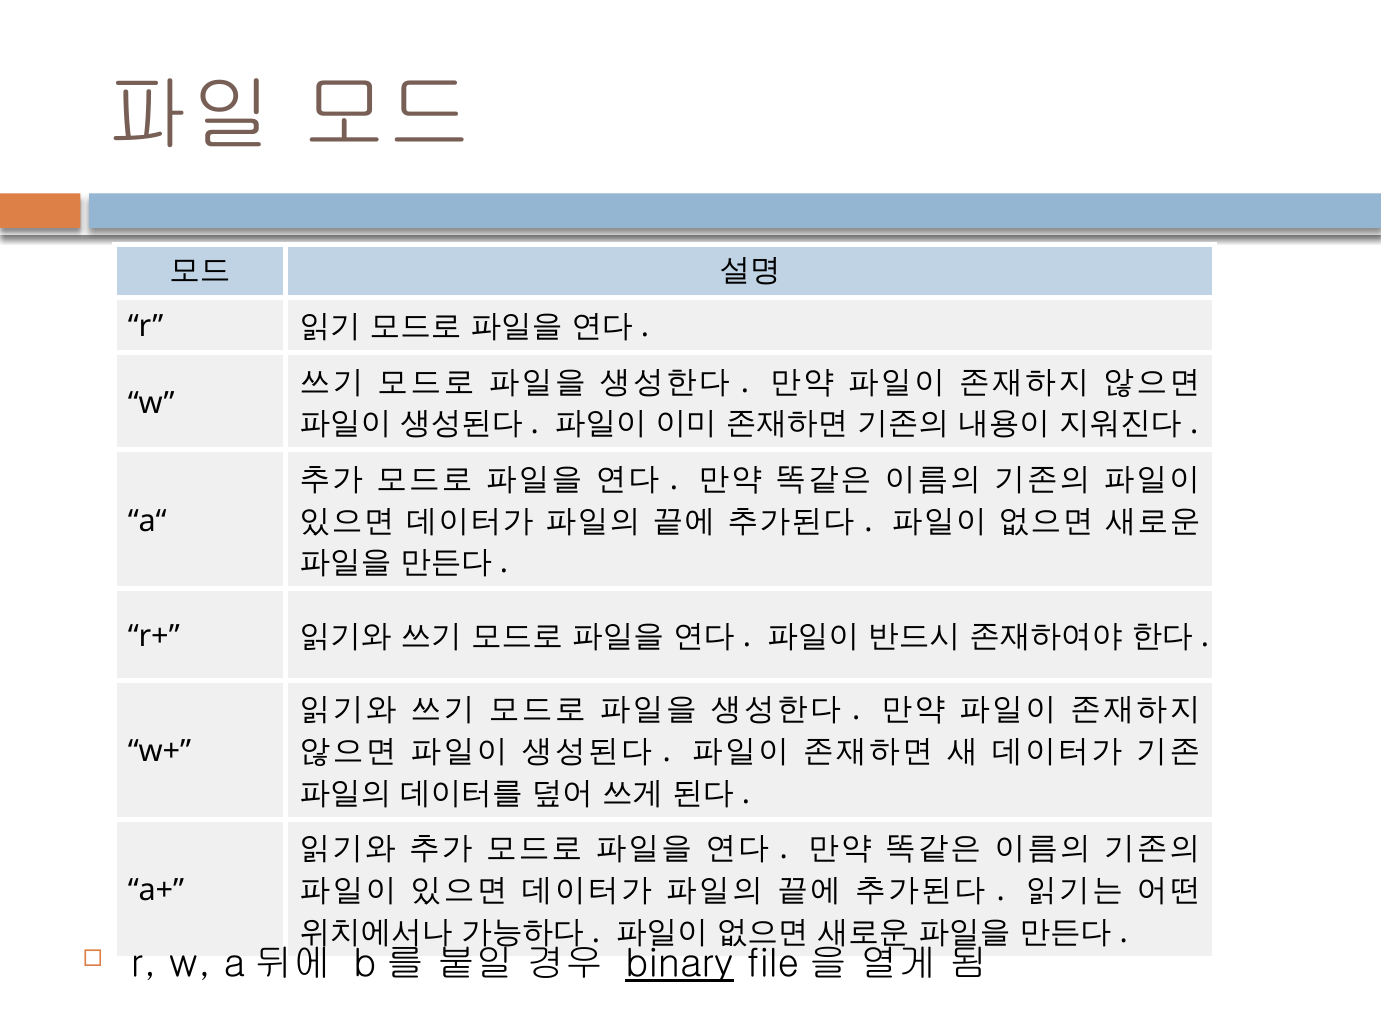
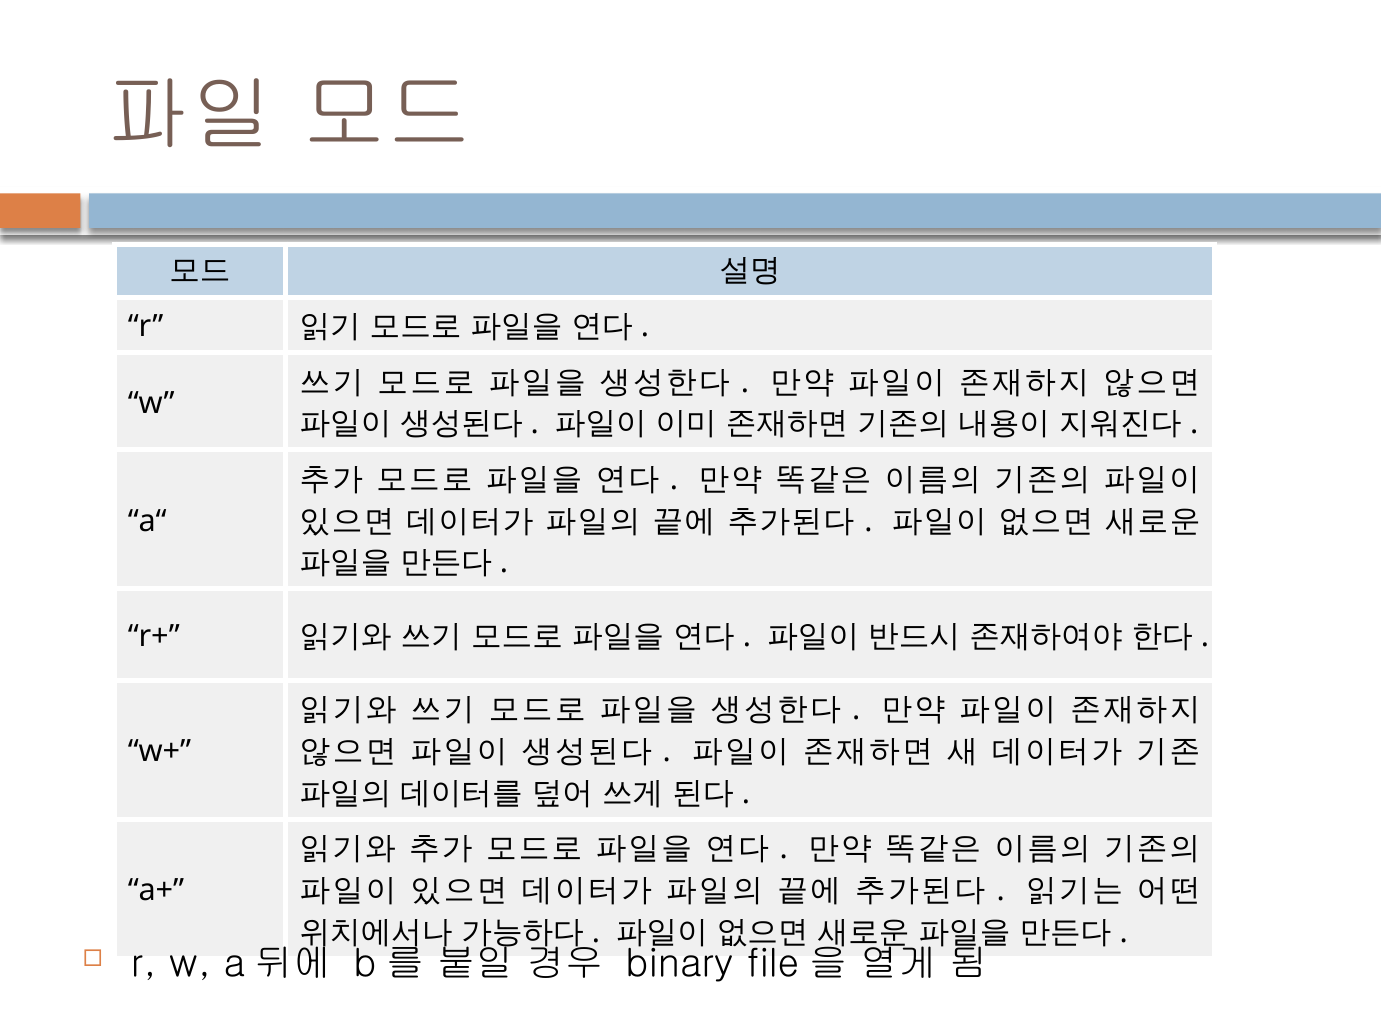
binary underline: present -> none (679, 964)
